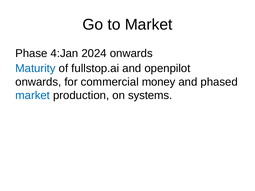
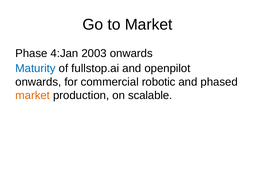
2024: 2024 -> 2003 (94, 53)
money: money -> robotic (159, 82)
market colour: blue -> orange (33, 96)
systems: systems -> scalable (150, 96)
